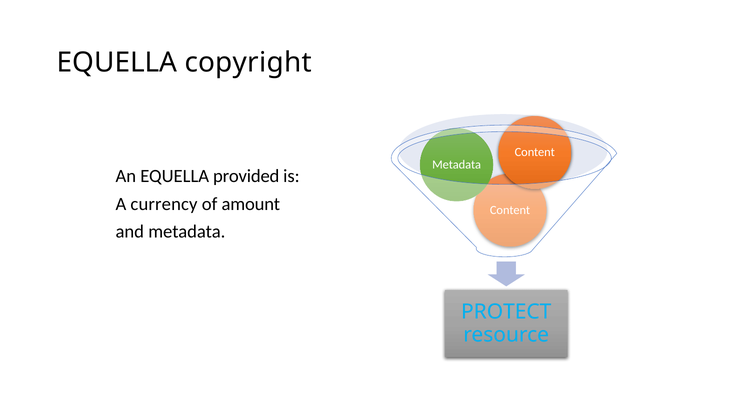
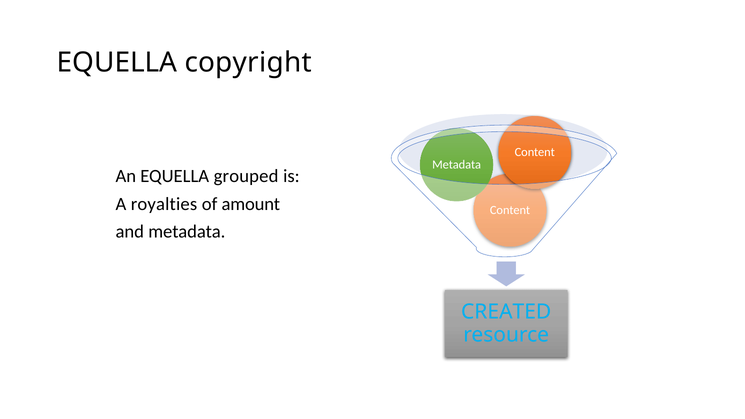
provided: provided -> grouped (246, 176)
currency: currency -> royalties (164, 204)
PROTECT: PROTECT -> CREATED (506, 312)
